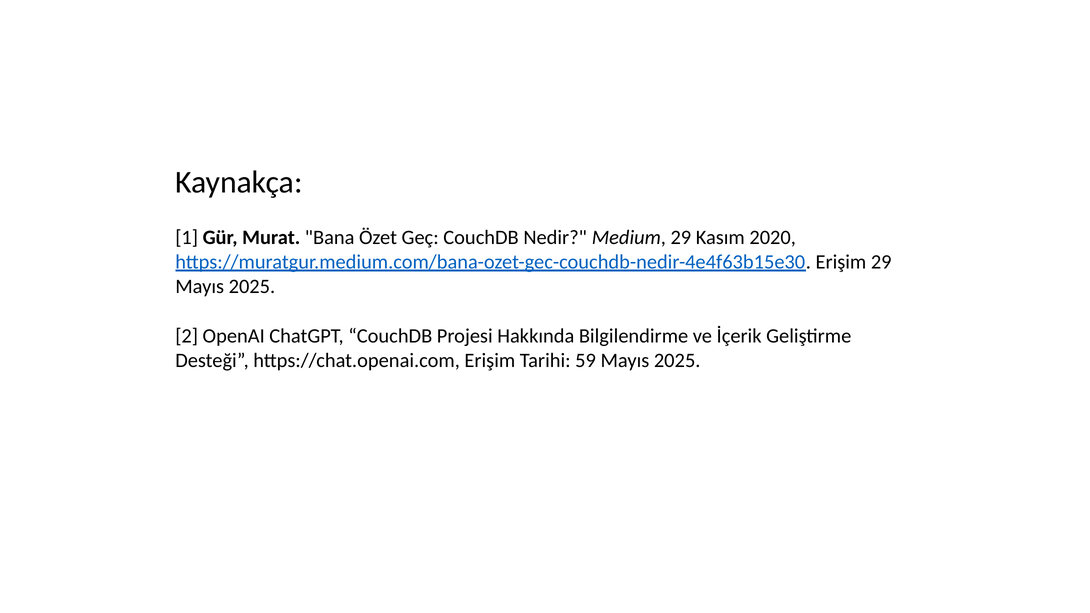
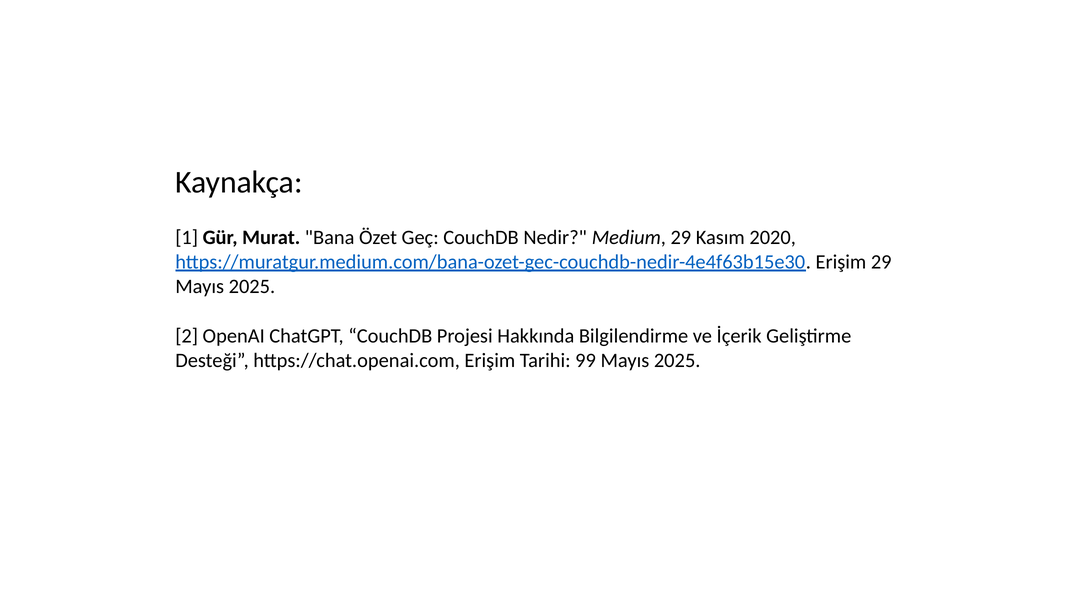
59: 59 -> 99 (586, 360)
